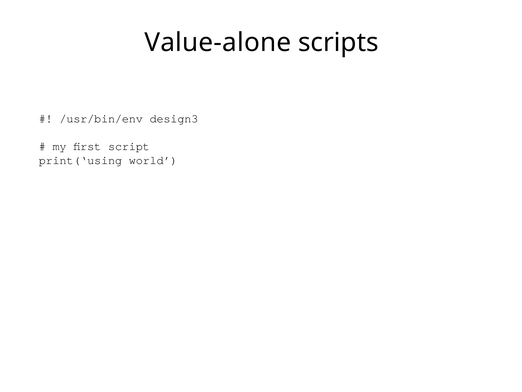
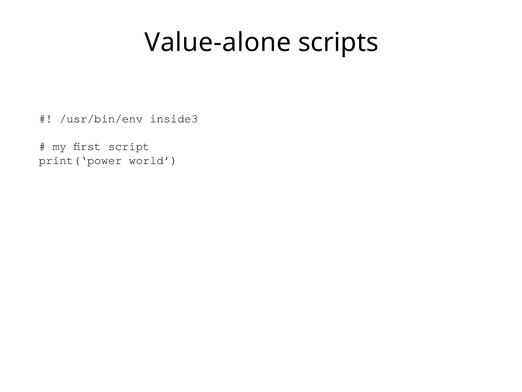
design3: design3 -> inside3 (174, 118)
print(‘using: print(‘using -> print(‘power (80, 160)
